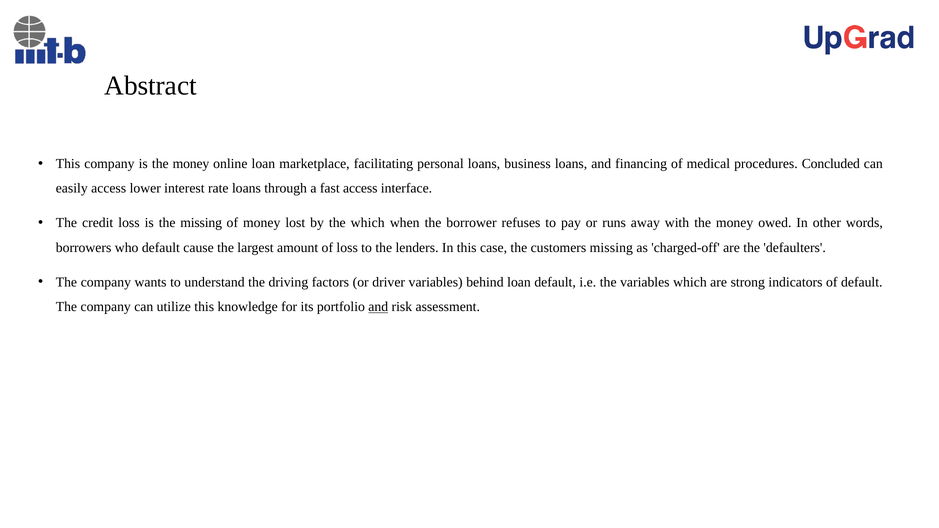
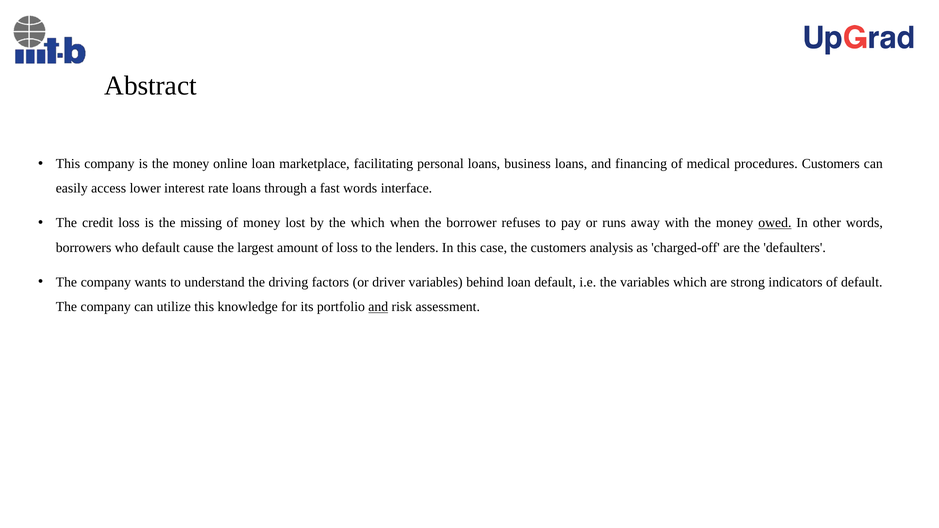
procedures Concluded: Concluded -> Customers (831, 164)
fast access: access -> words (360, 189)
owed underline: none -> present (775, 223)
customers missing: missing -> analysis (611, 248)
